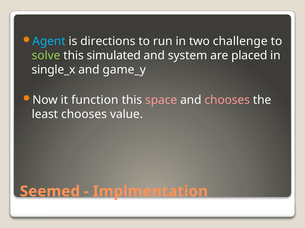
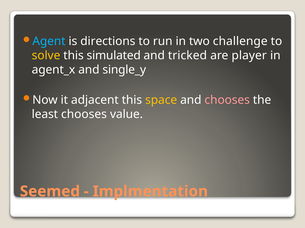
solve colour: light green -> yellow (46, 56)
system: system -> tricked (187, 56)
placed: placed -> player (249, 56)
single_x: single_x -> agent_x (53, 70)
game_y: game_y -> single_y (124, 70)
function: function -> adjacent (95, 100)
space colour: pink -> yellow (161, 100)
